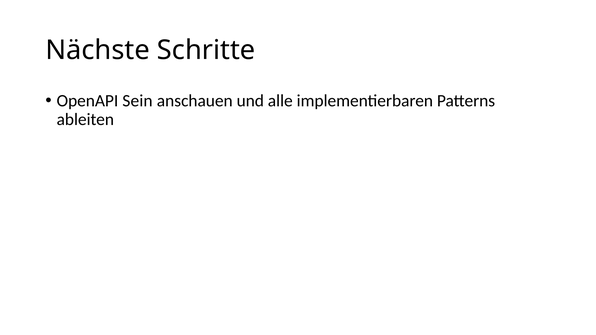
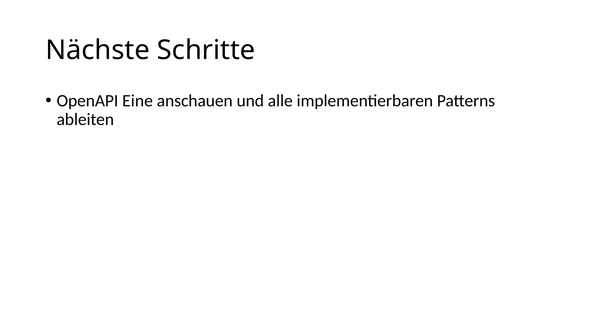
Sein: Sein -> Eine (138, 101)
